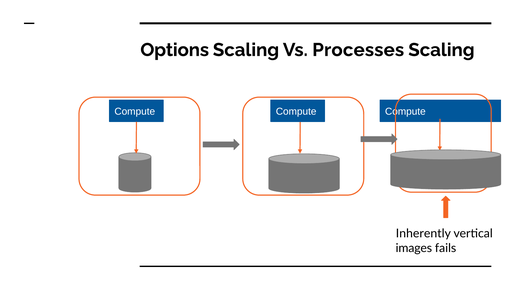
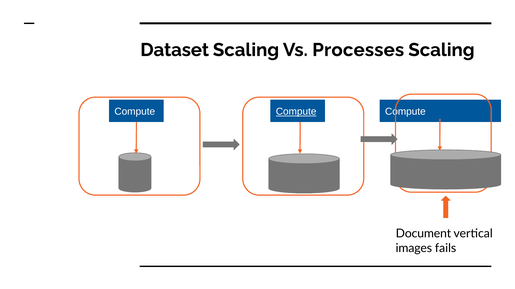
Options: Options -> Dataset (175, 50)
Compute underline: none -> present (296, 112)
Inherently: Inherently -> Document (423, 234)
